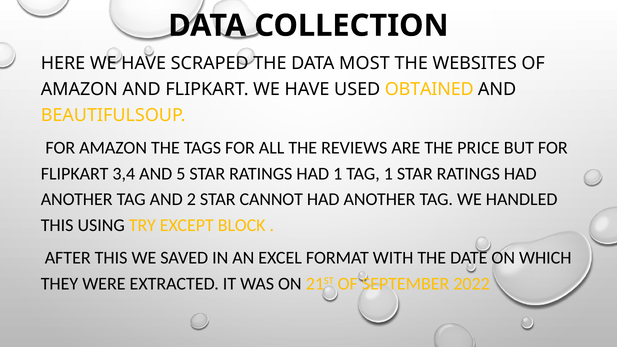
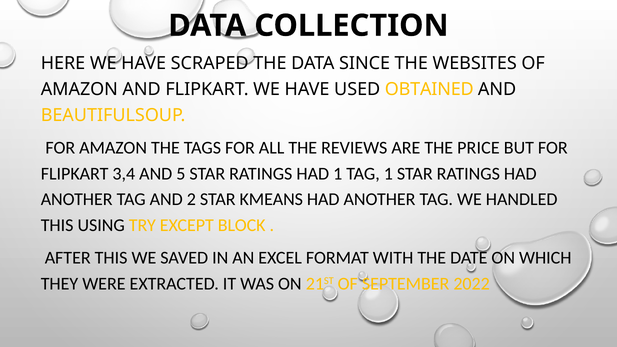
MOST: MOST -> SINCE (365, 64)
CANNOT: CANNOT -> KMEANS (271, 200)
